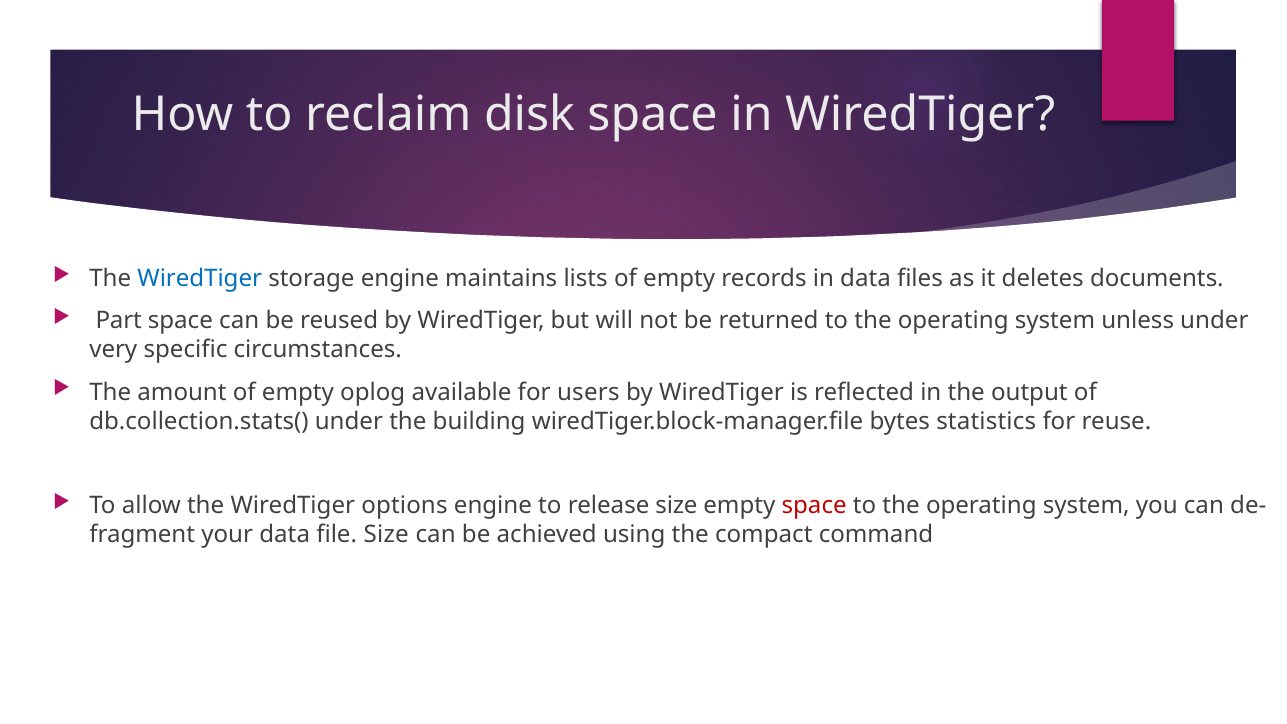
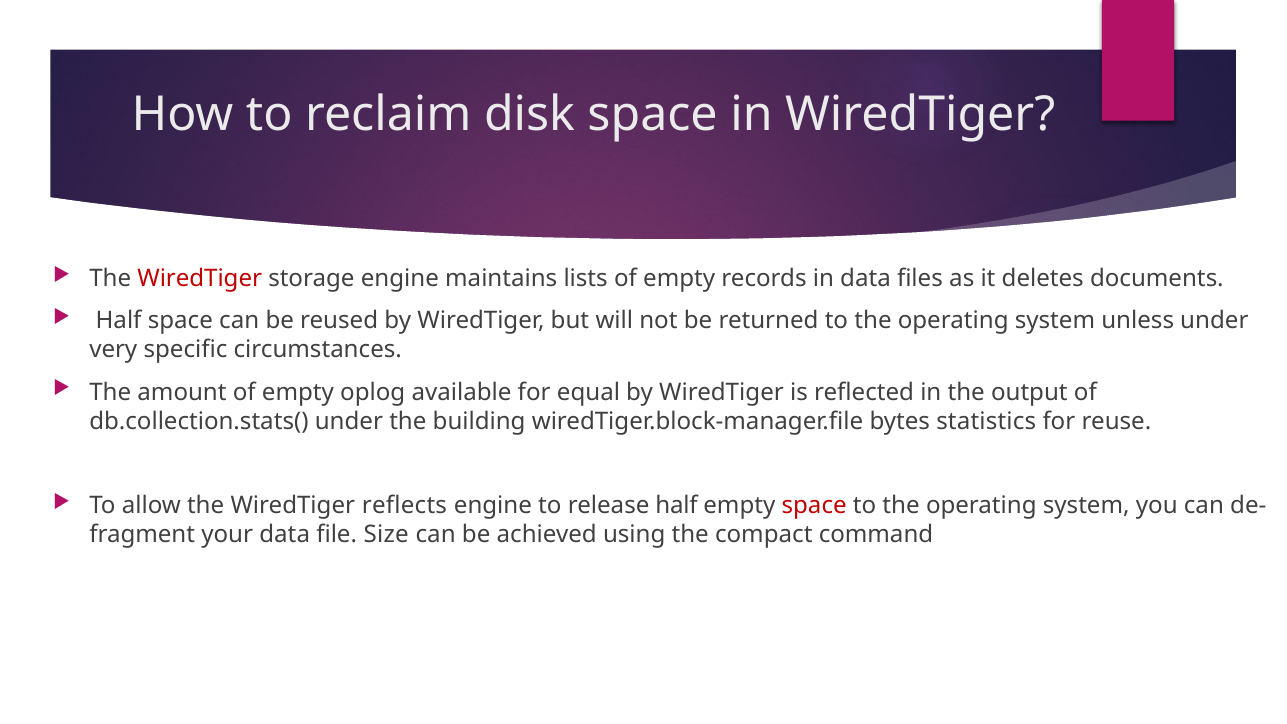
WiredTiger colour: blue -> red (200, 278)
Part: Part -> Half (119, 321)
users: users -> equal (588, 392)
options: options -> reflects (404, 506)
release size: size -> half (676, 506)
